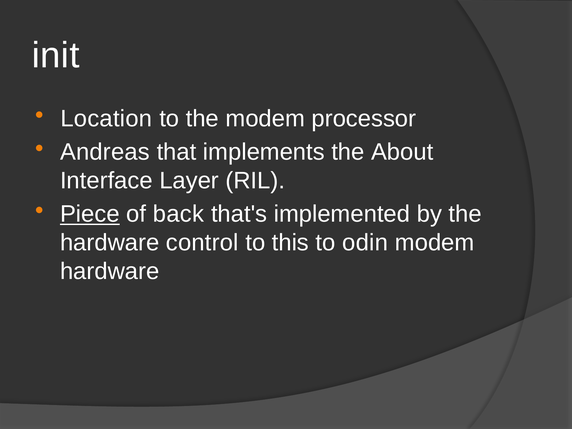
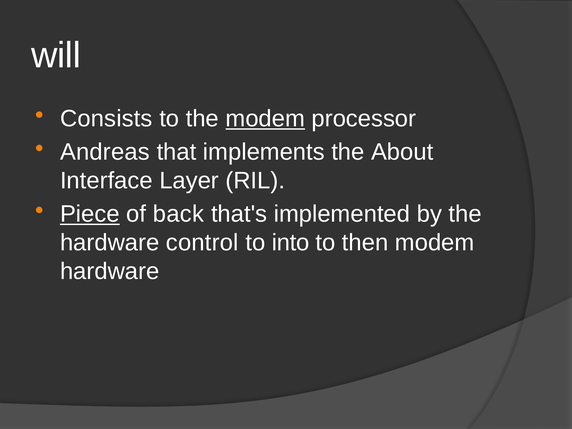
init: init -> will (56, 55)
Location: Location -> Consists (106, 119)
modem underline: none -> present (265, 119)
this: this -> into (291, 243)
odin: odin -> then (365, 243)
